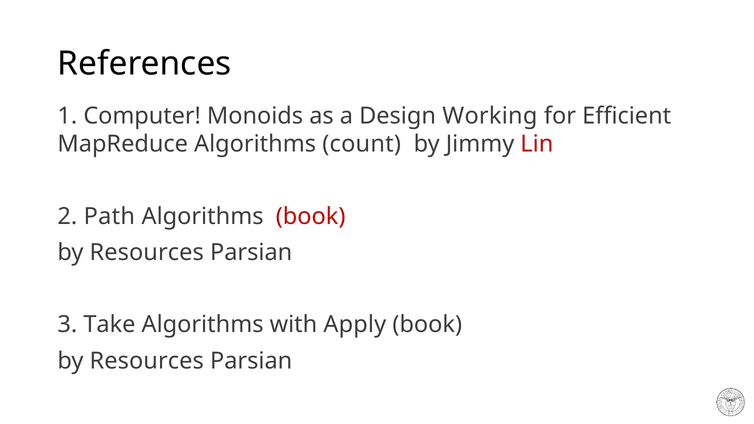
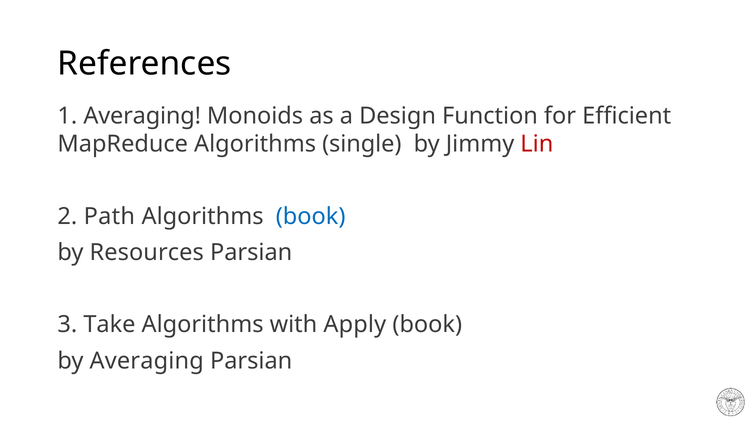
1 Computer: Computer -> Averaging (142, 116)
Working: Working -> Function (490, 116)
count: count -> single (362, 144)
book colour: red -> blue (311, 216)
Resources: Resources -> Averaging (147, 361)
